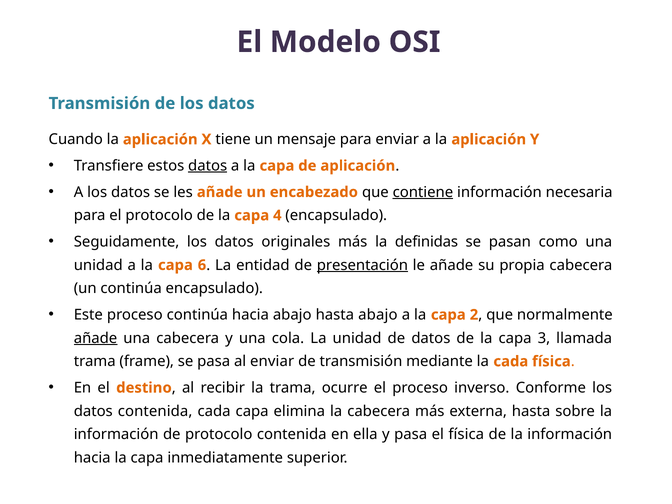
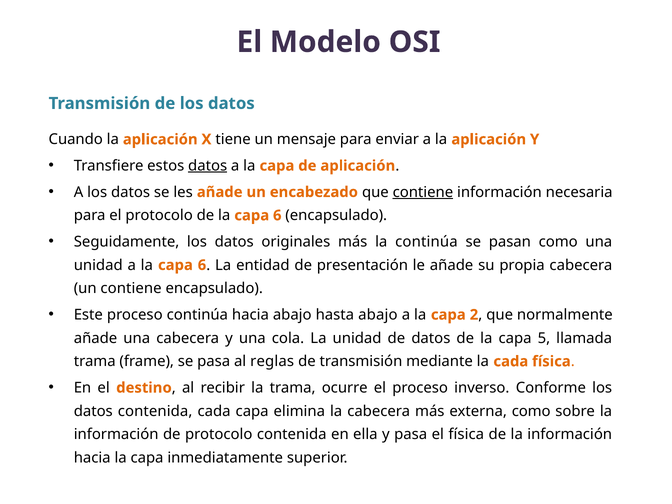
de la capa 4: 4 -> 6 (277, 215)
la definidas: definidas -> continúa (426, 242)
presentación underline: present -> none (362, 265)
un continúa: continúa -> contiene (131, 288)
añade underline: present -> none (96, 338)
3: 3 -> 5 (544, 338)
al enviar: enviar -> reglas (272, 361)
externa hasta: hasta -> como (531, 411)
